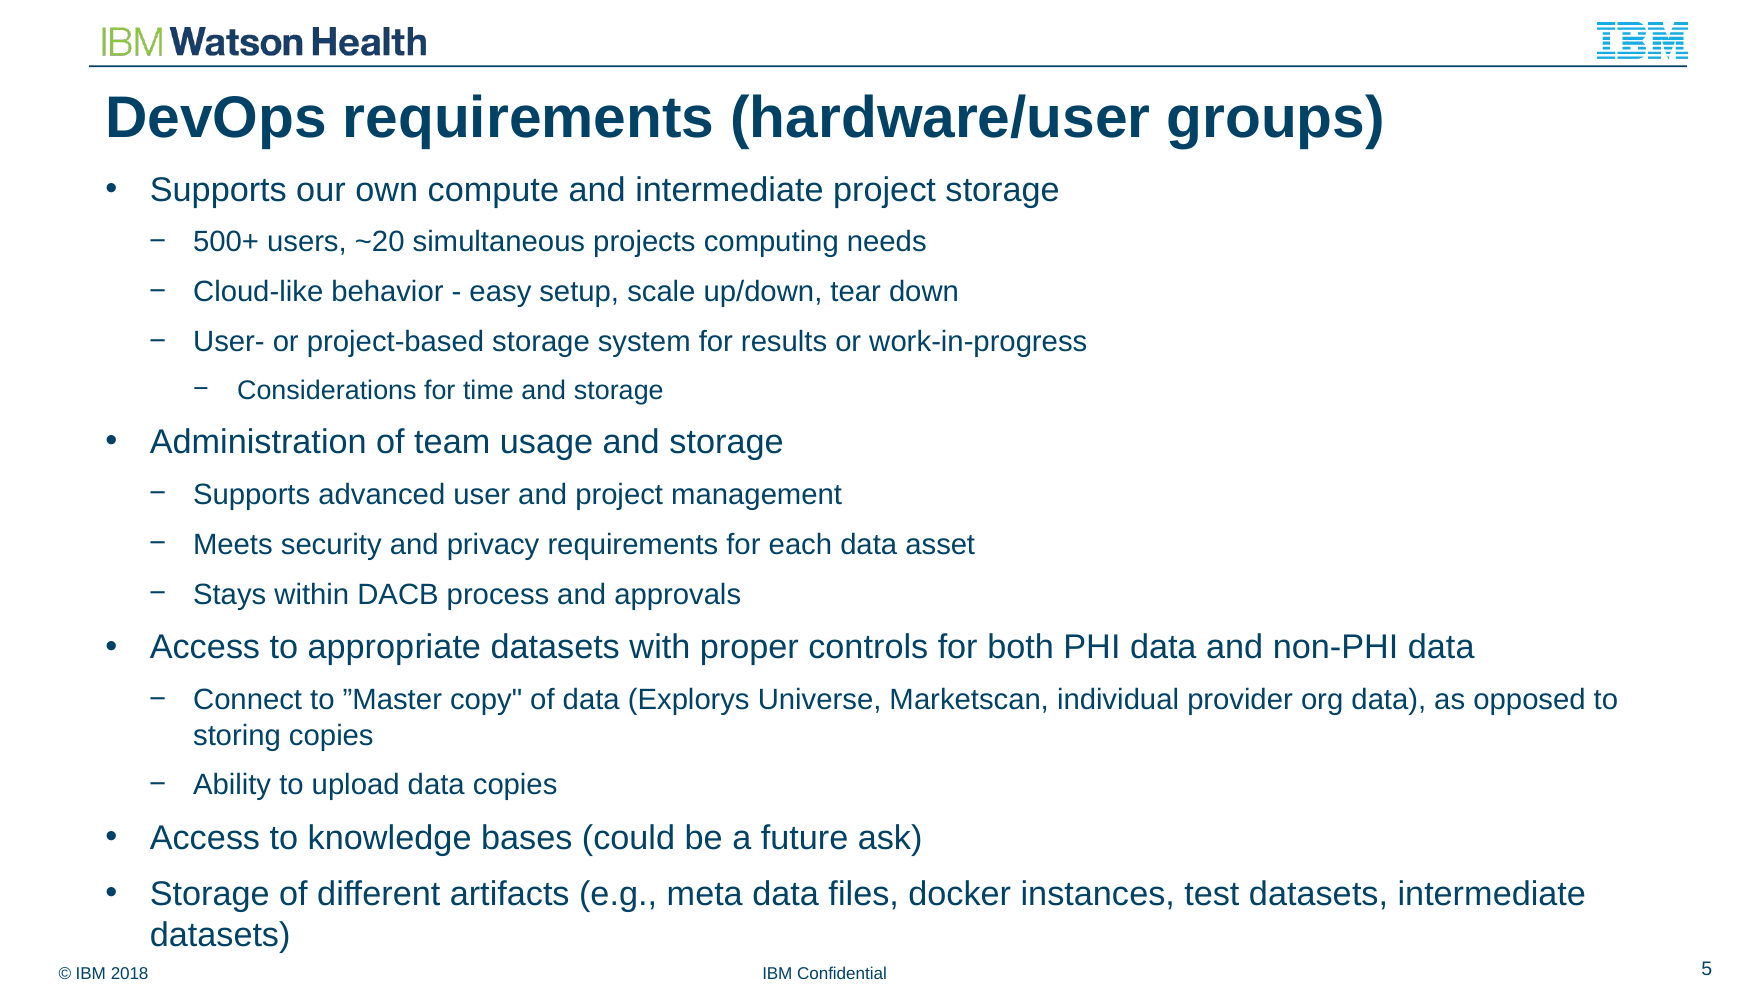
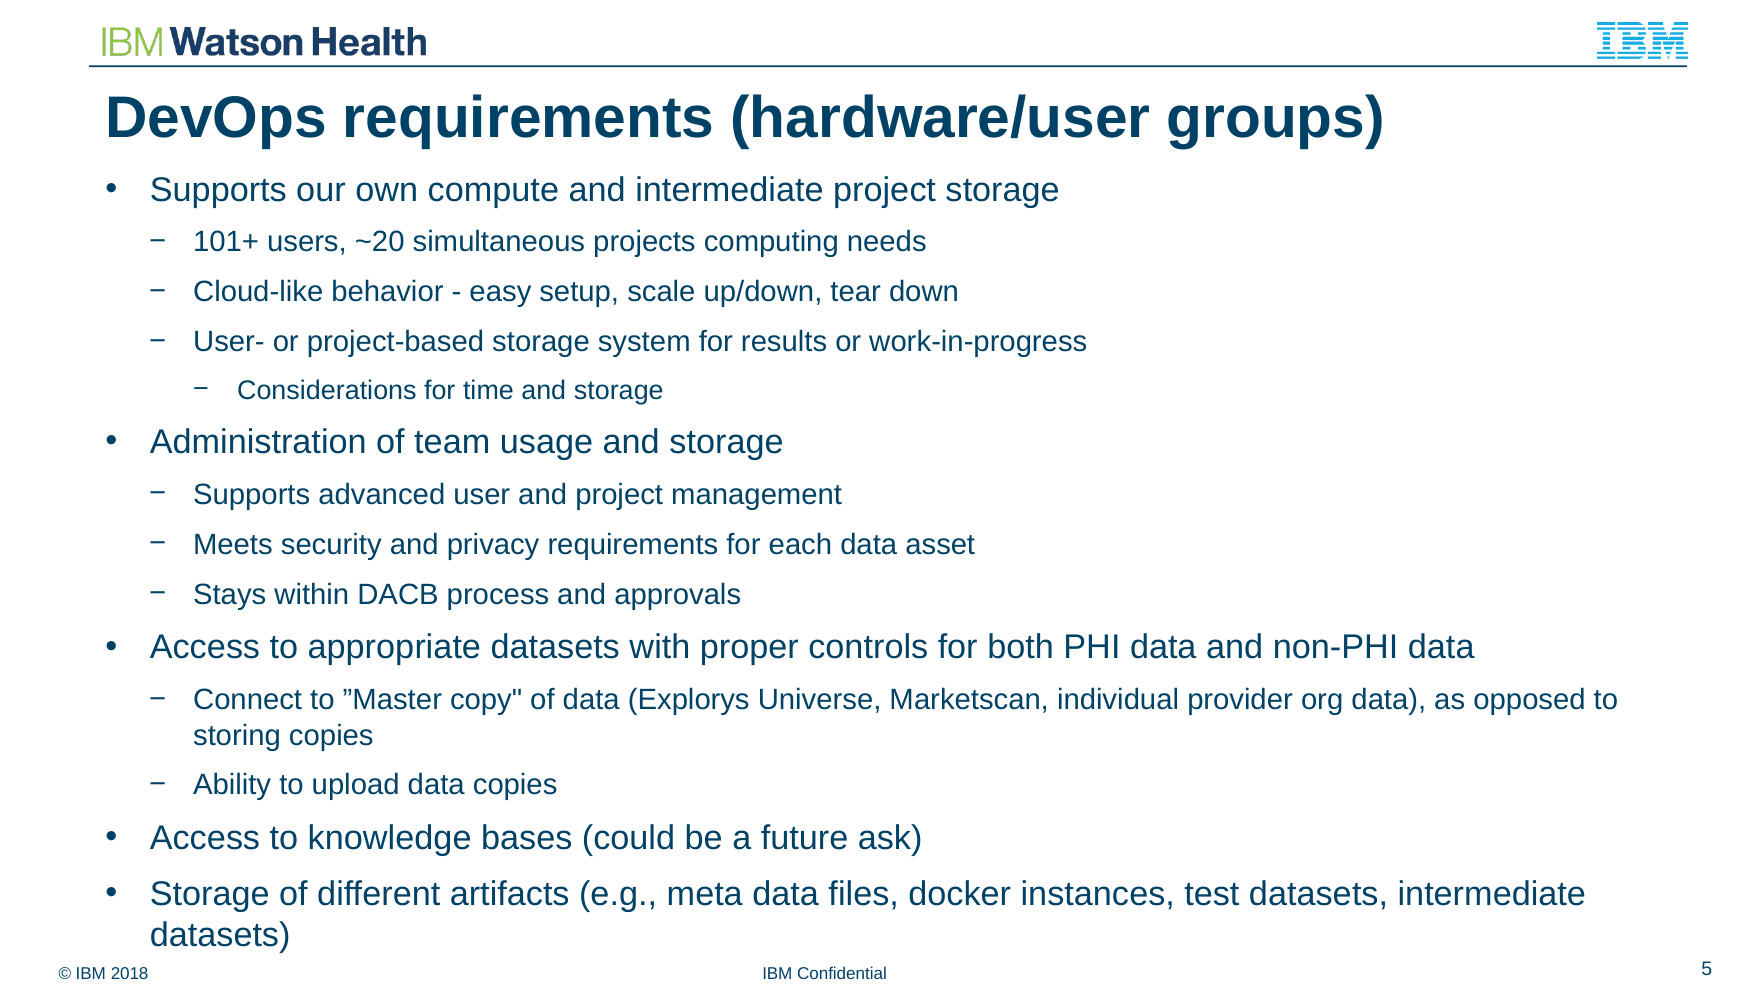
500+: 500+ -> 101+ (226, 242)
